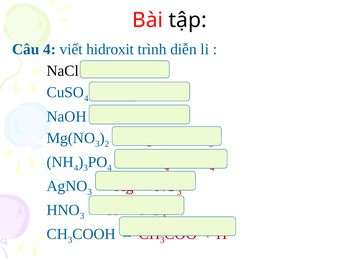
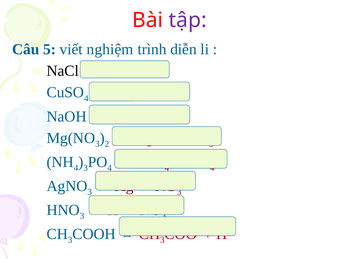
tập colour: black -> purple (188, 20)
Câu 4: 4 -> 5 (50, 49)
hidroxit: hidroxit -> nghiệm (110, 49)
